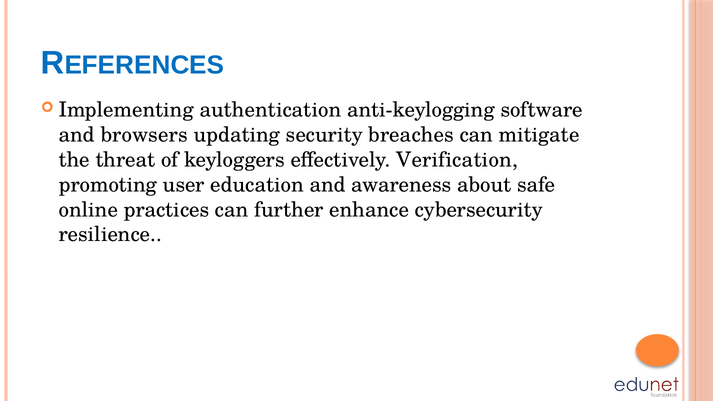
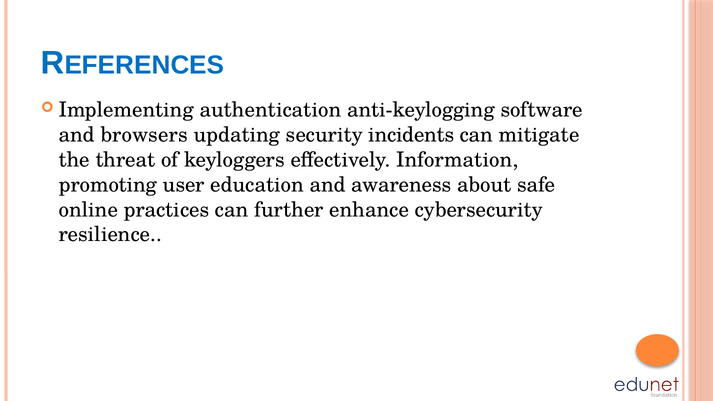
breaches: breaches -> incidents (411, 135)
Verification: Verification -> Information (457, 160)
